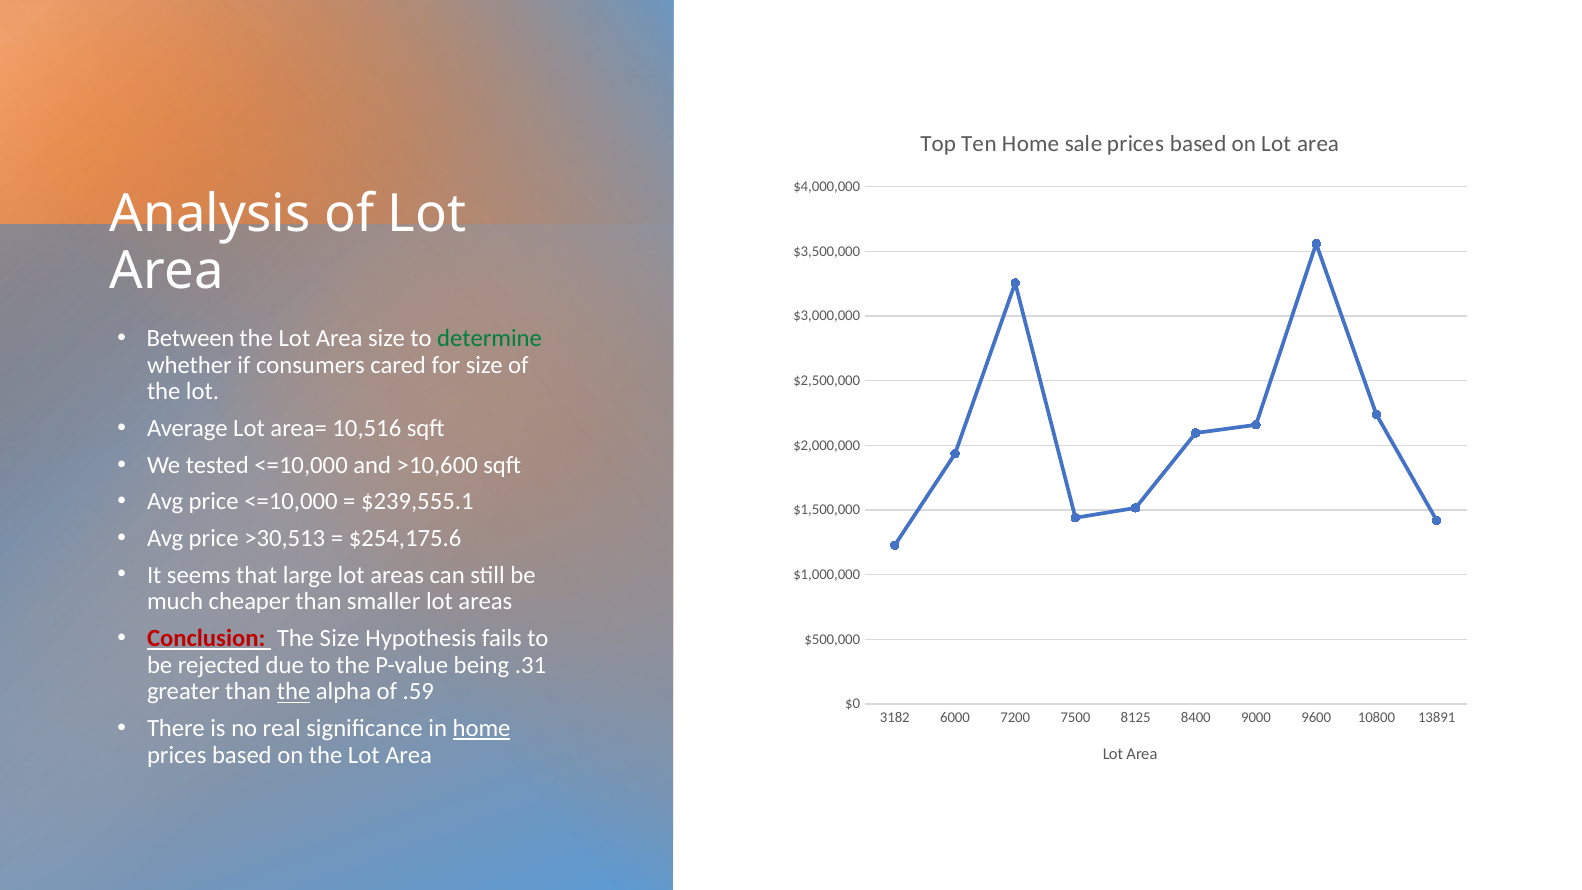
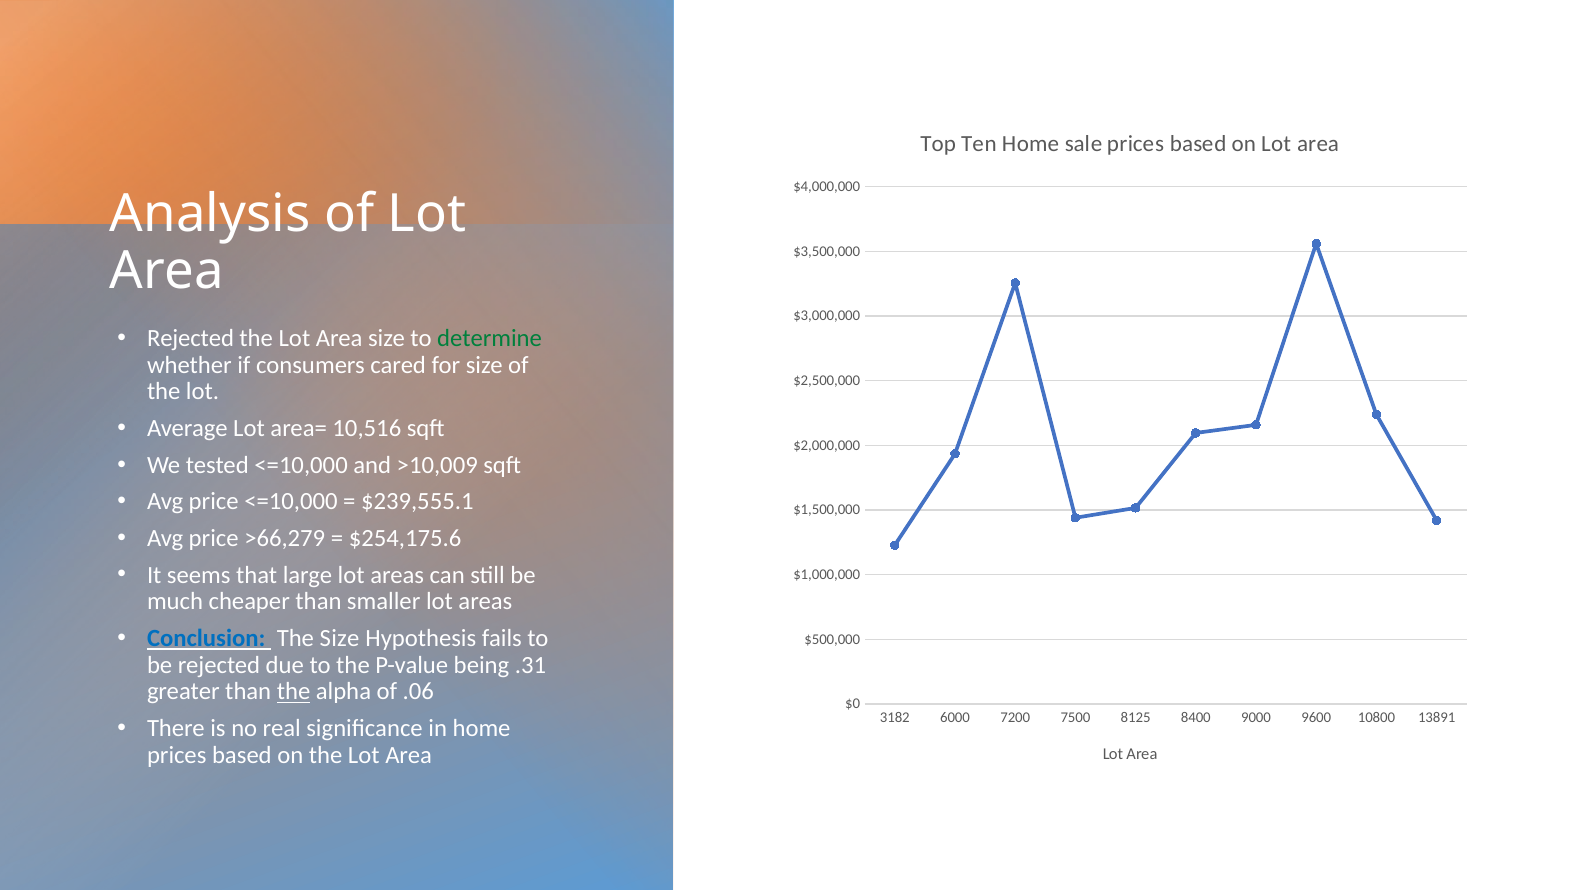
Between: Between -> Rejected (190, 338)
>10,600: >10,600 -> >10,009 (437, 465)
>30,513: >30,513 -> >66,279 (285, 538)
Conclusion colour: red -> blue (206, 638)
.59: .59 -> .06 (418, 692)
home underline: present -> none (482, 728)
